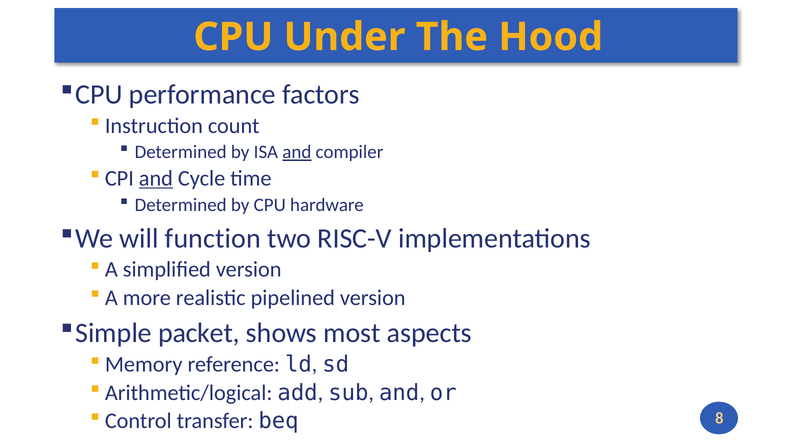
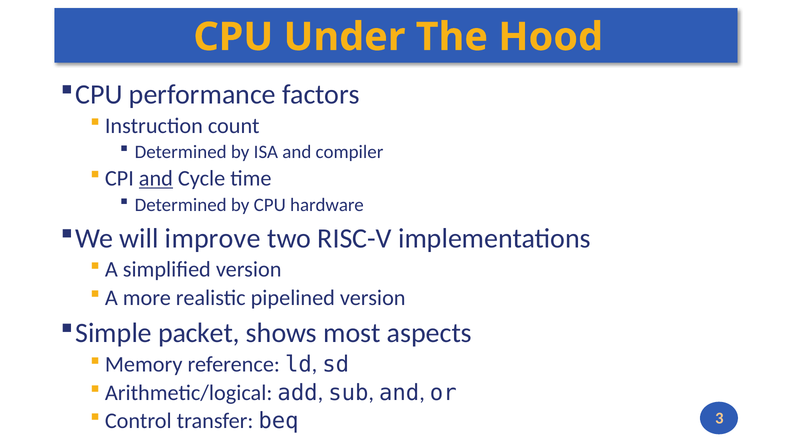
and underline: present -> none (297, 152)
function: function -> improve (213, 239)
8: 8 -> 3 (719, 419)
